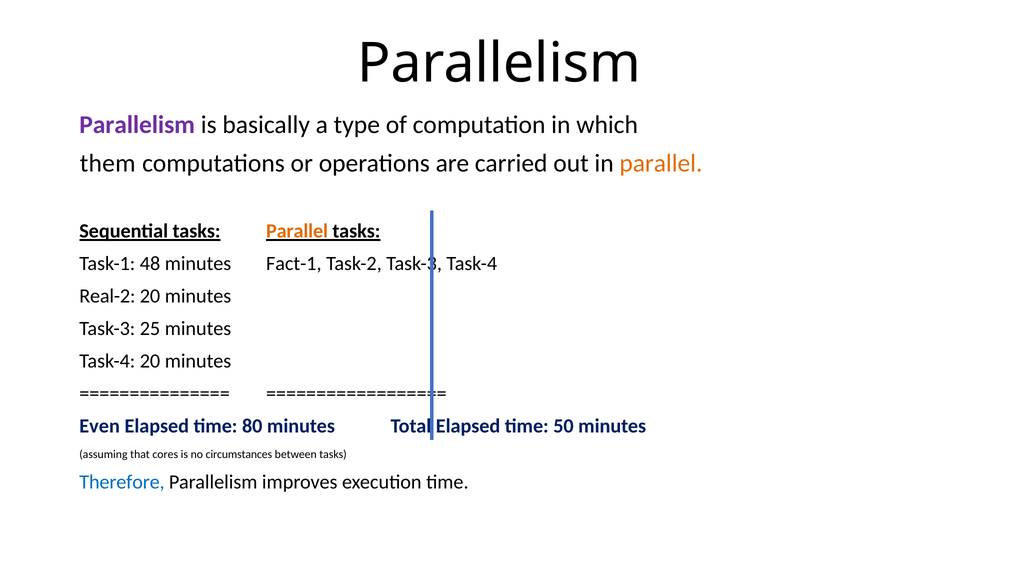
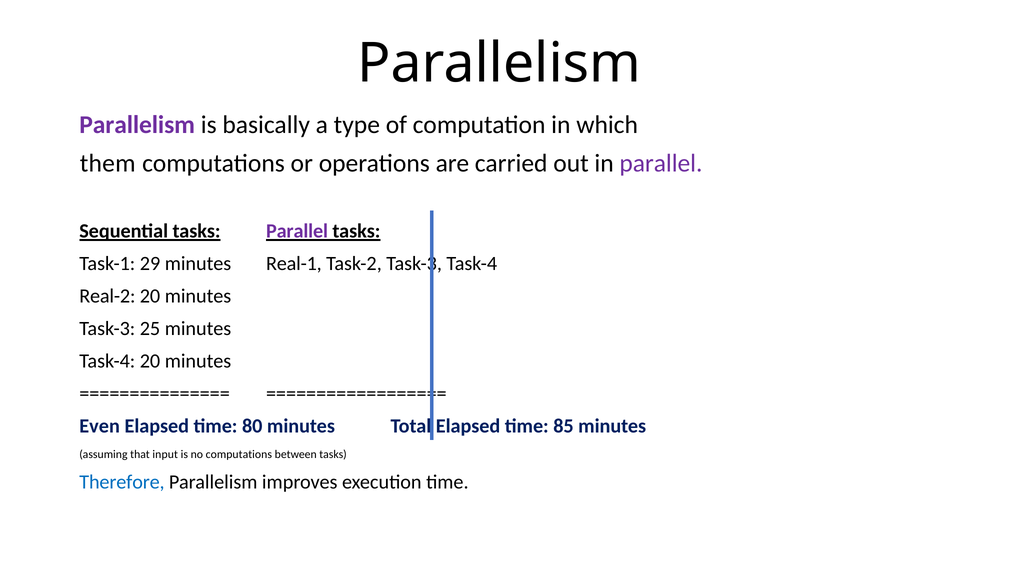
parallel colour: orange -> purple (661, 163)
Parallel colour: orange -> purple (297, 231)
48: 48 -> 29 (150, 264)
Fact-1: Fact-1 -> Real-1 (294, 264)
50: 50 -> 85 (564, 426)
cores: cores -> input (165, 454)
no circumstances: circumstances -> computations (239, 454)
